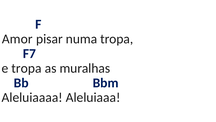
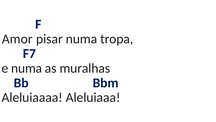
e tropa: tropa -> numa (27, 68)
